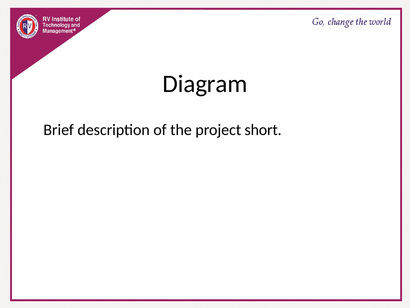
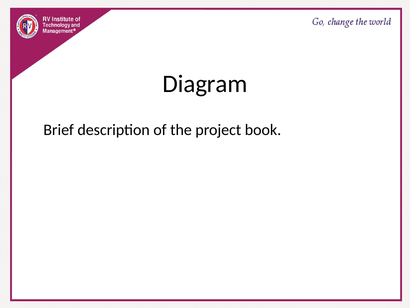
short: short -> book (263, 130)
